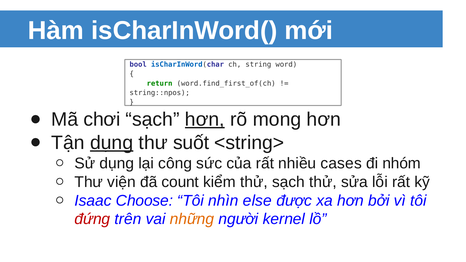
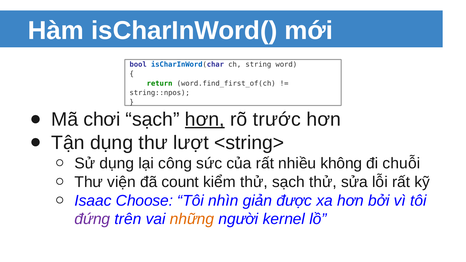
mong: mong -> trước (277, 119)
dụng underline: present -> none (112, 143)
suốt: suốt -> lượt (191, 143)
cases: cases -> không (341, 163)
nhóm: nhóm -> chuỗi (401, 163)
else: else -> giản (257, 201)
đứng colour: red -> purple (92, 219)
